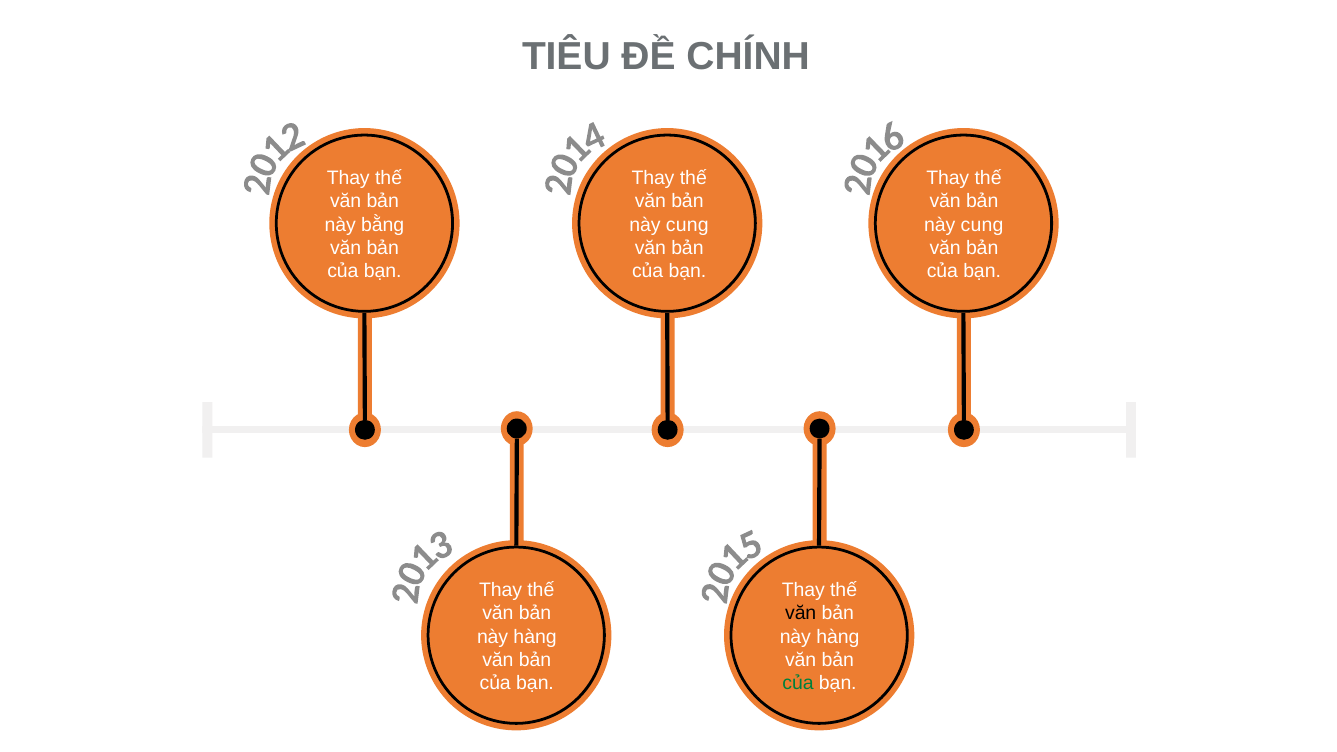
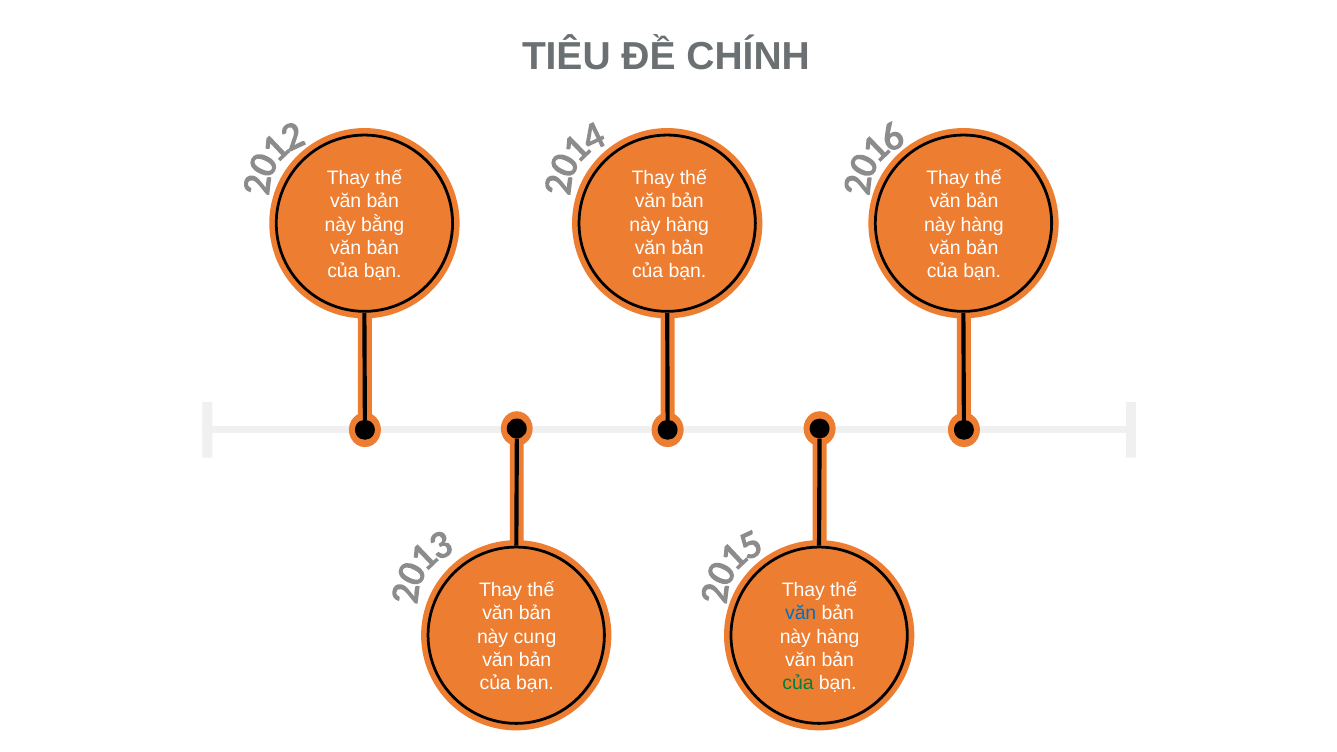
cung: cung -> hàng (687, 225)
cung: cung -> hàng (982, 225)
văn colour: black -> blue (801, 613)
hàng: hàng -> cung (535, 637)
